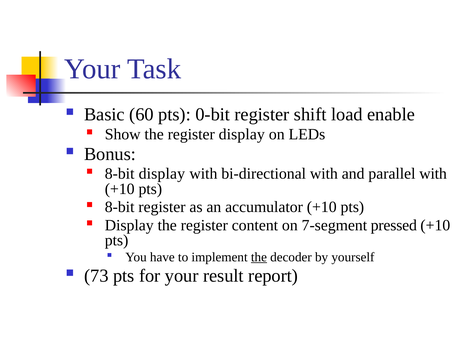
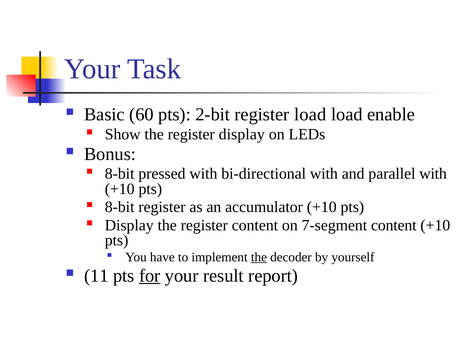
0-bit: 0-bit -> 2-bit (213, 115)
register shift: shift -> load (310, 115)
8-bit display: display -> pressed (162, 174)
7-segment pressed: pressed -> content (394, 225)
73: 73 -> 11 (96, 276)
for underline: none -> present (150, 276)
